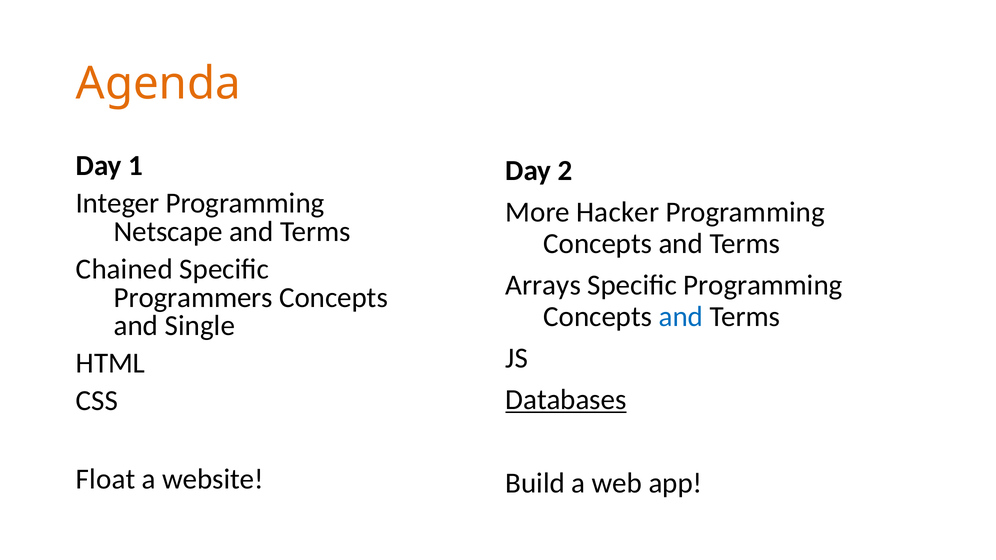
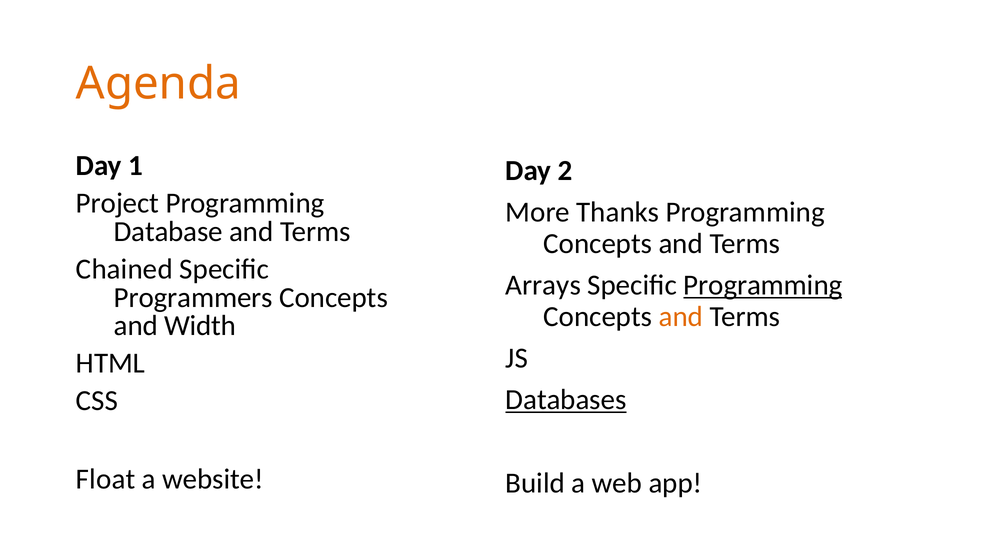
Integer: Integer -> Project (118, 203)
Hacker: Hacker -> Thanks (618, 212)
Netscape: Netscape -> Database (168, 232)
Programming underline: none -> present (763, 285)
and colour: blue -> orange (681, 317)
Single: Single -> Width (200, 326)
